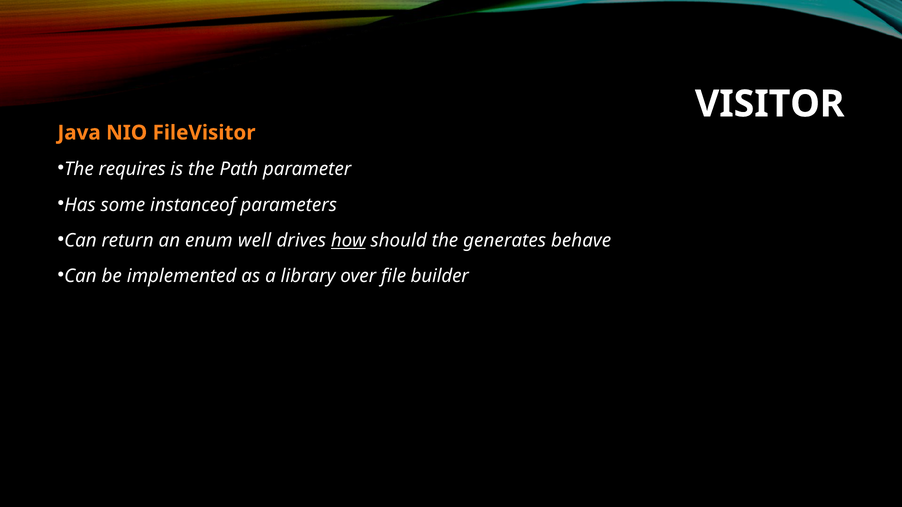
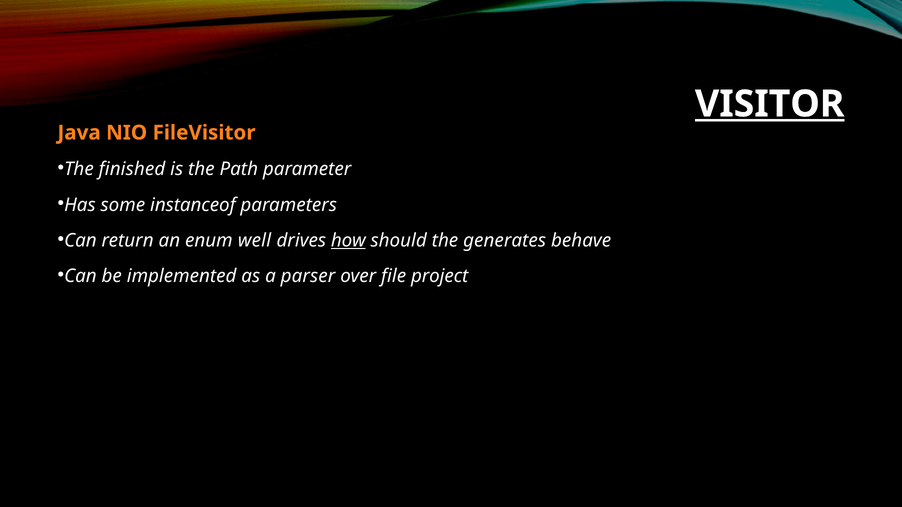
VISITOR underline: none -> present (770, 104)
requires: requires -> finished (132, 169)
library: library -> parser (308, 276)
builder: builder -> project (440, 276)
